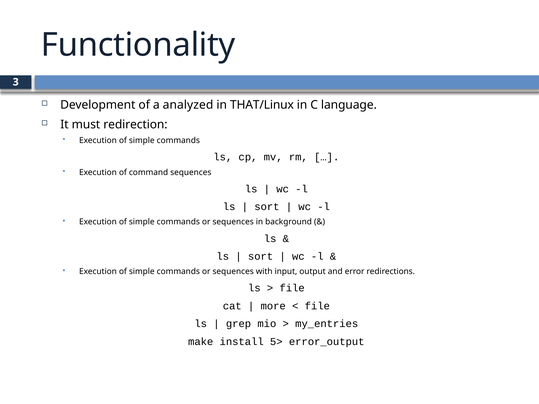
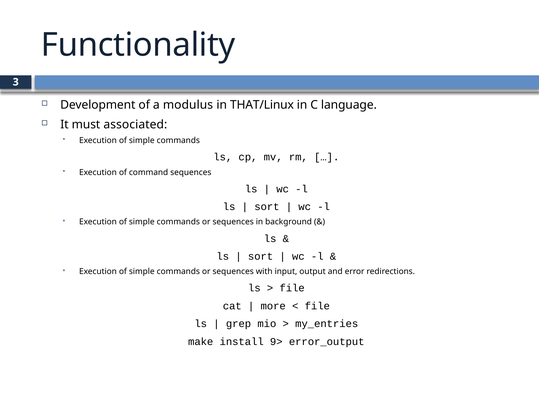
analyzed: analyzed -> modulus (188, 105)
redirection: redirection -> associated (135, 125)
5>: 5> -> 9> (276, 342)
